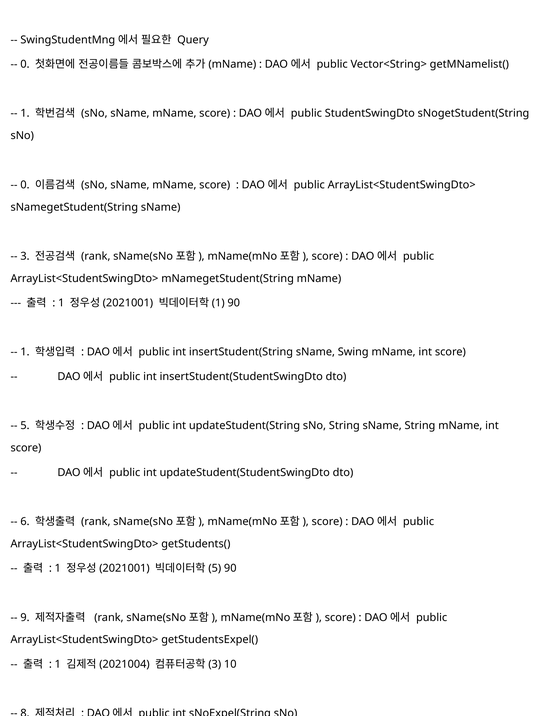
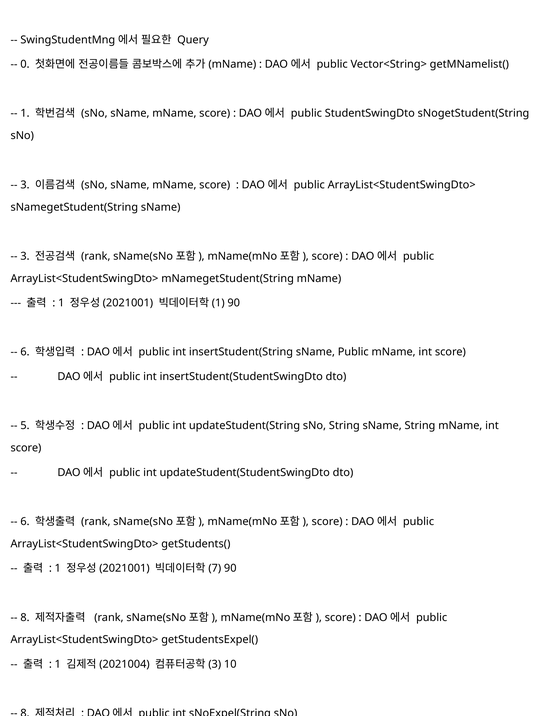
0: 0 -> 3 (25, 185)
1: 1 -> 6 (25, 352)
sName Swing: Swing -> Public (353, 352)
5: 5 -> 7 (215, 568)
9: 9 -> 8 (25, 617)
